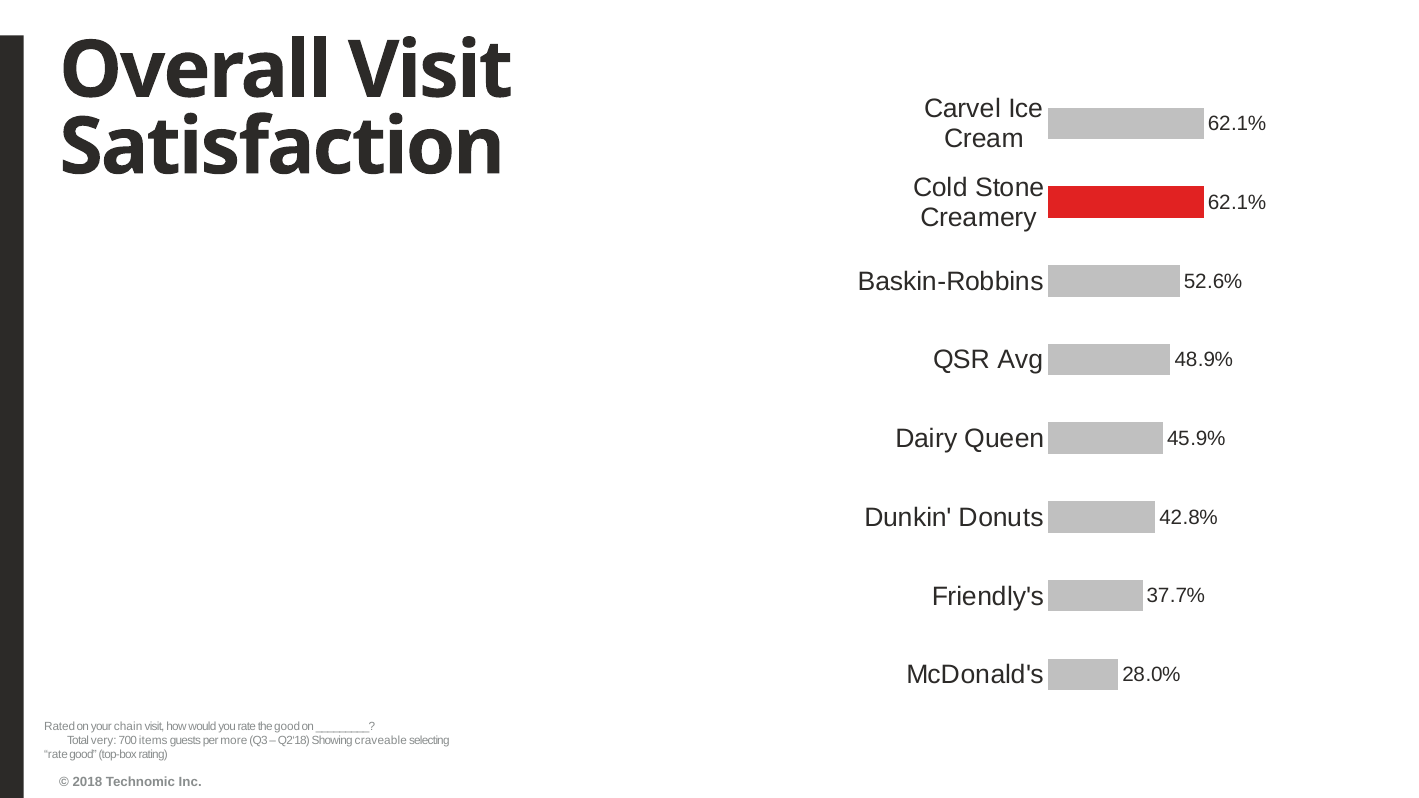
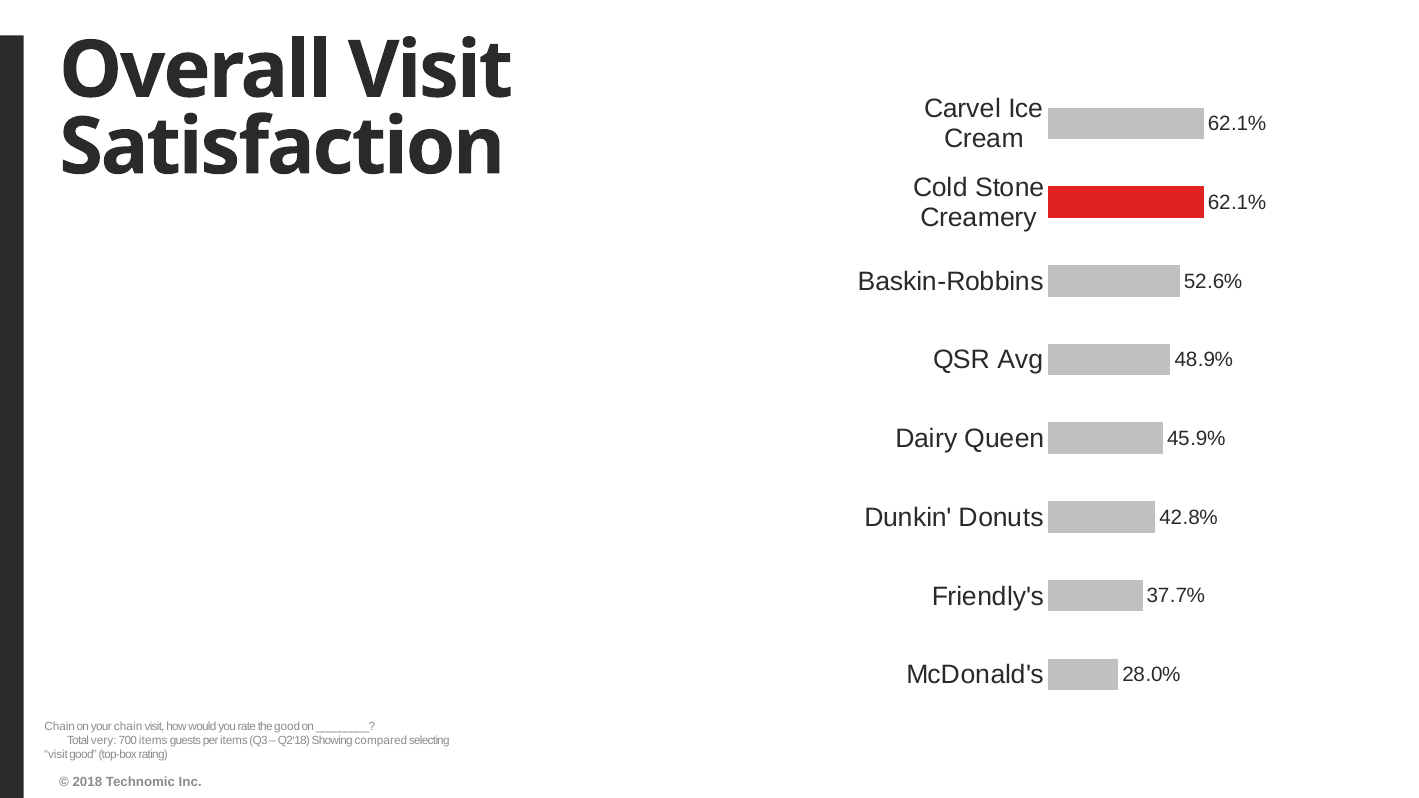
Rated: Rated -> Chain (60, 726)
per more: more -> items (234, 740)
craveable: craveable -> compared (381, 740)
rate: rate -> visit (56, 755)
